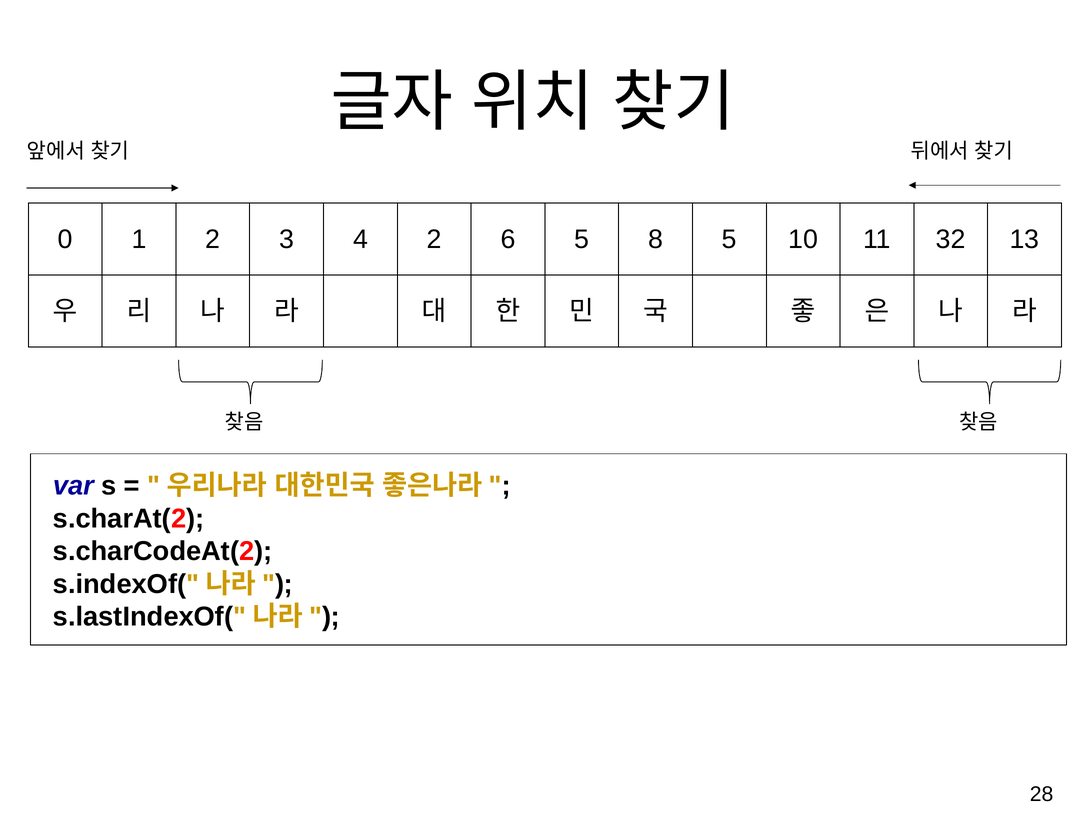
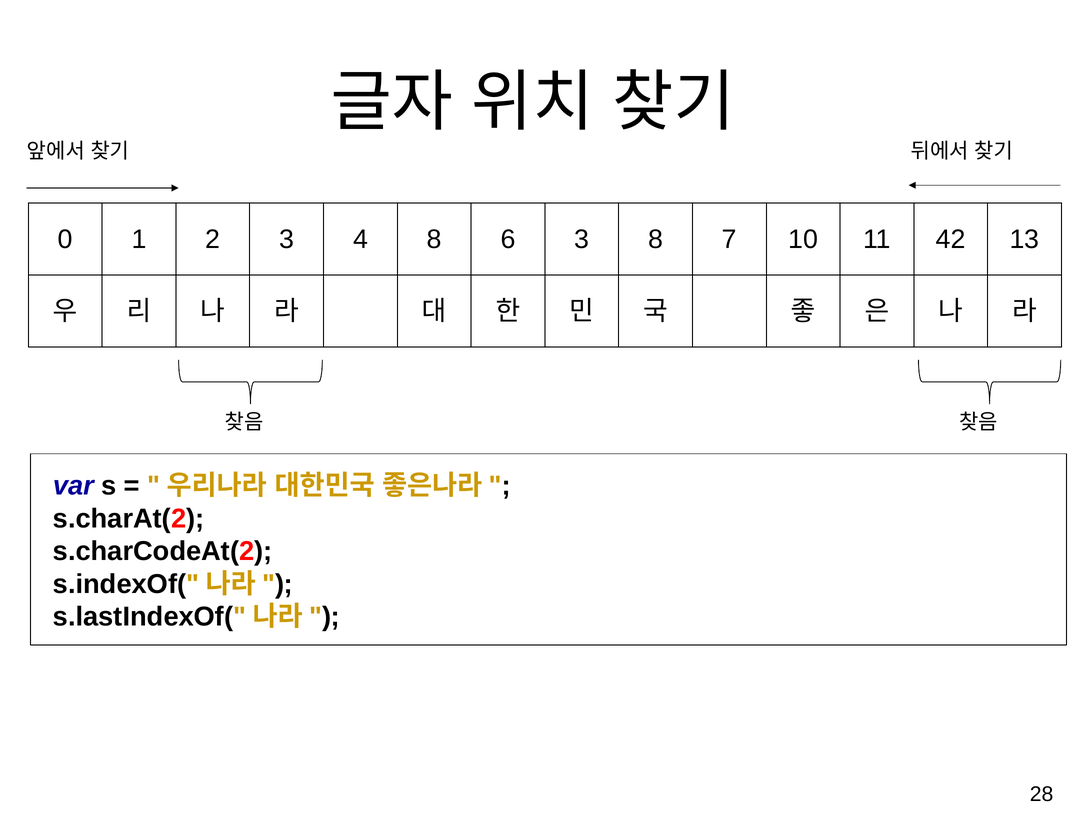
4 2: 2 -> 8 (434, 239)
6 5: 5 -> 3 (582, 239)
8 5: 5 -> 7 (729, 239)
32: 32 -> 42 (951, 239)
